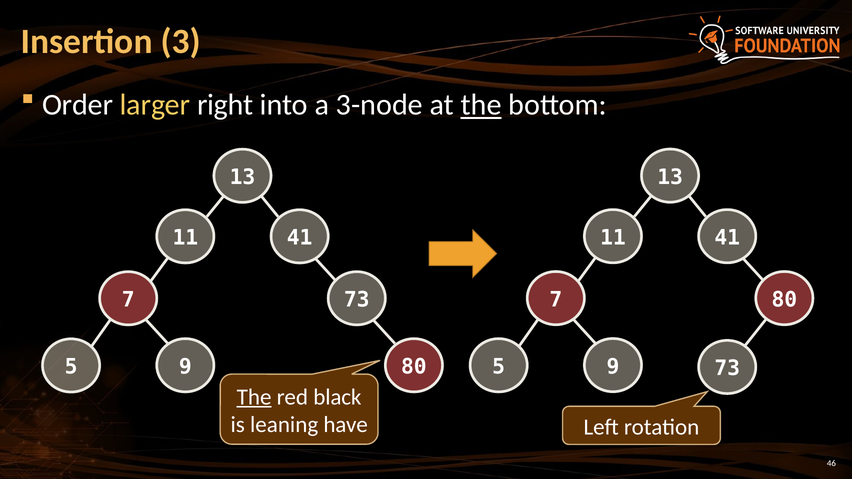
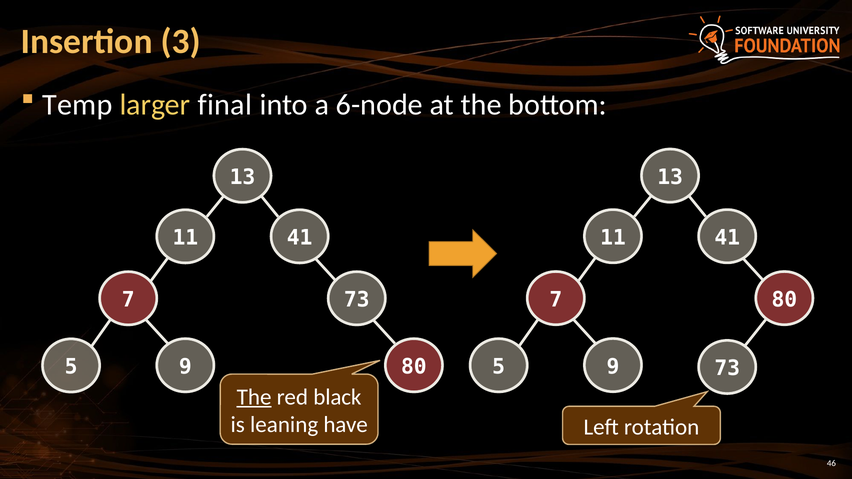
Order: Order -> Temp (77, 105)
right: right -> final (225, 105)
3-node: 3-node -> 6-node (379, 105)
the underline: present -> none (481, 105)
